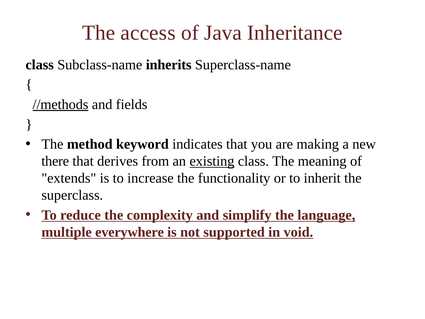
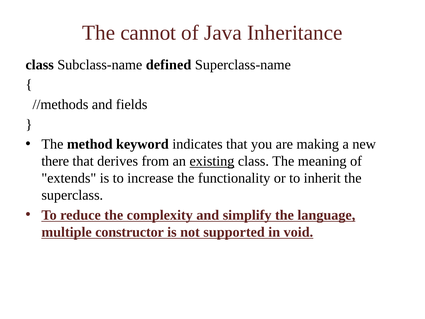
access: access -> cannot (148, 33)
inherits: inherits -> defined (169, 65)
//methods underline: present -> none (61, 104)
everywhere: everywhere -> constructor (130, 232)
